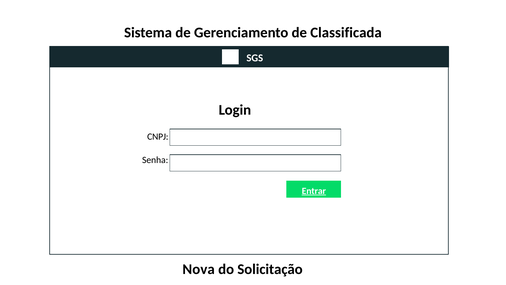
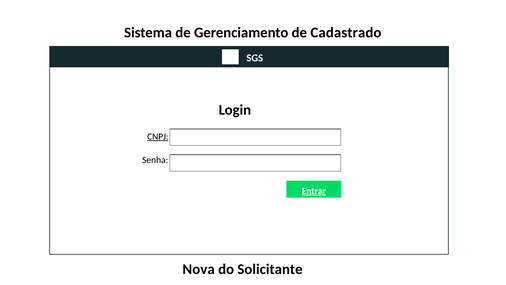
Classificada: Classificada -> Cadastrado (346, 33)
CNPJ underline: none -> present (158, 136)
Solicitação: Solicitação -> Solicitante (270, 269)
